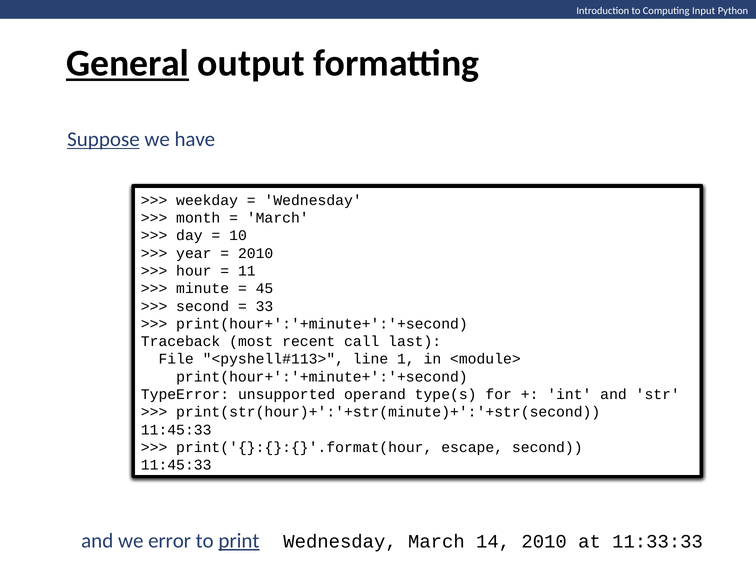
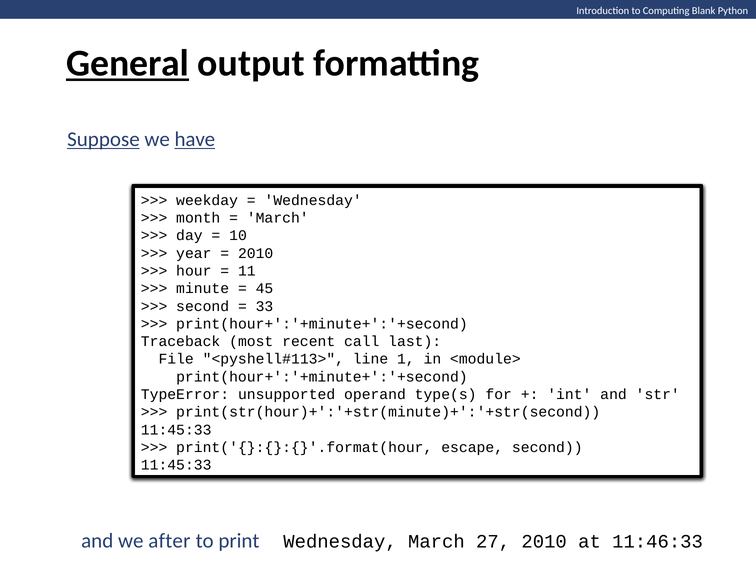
Input: Input -> Blank (704, 11)
have underline: none -> present (195, 139)
error: error -> after (169, 541)
print underline: present -> none (239, 541)
14: 14 -> 27 (493, 541)
11:33:33: 11:33:33 -> 11:46:33 (658, 541)
